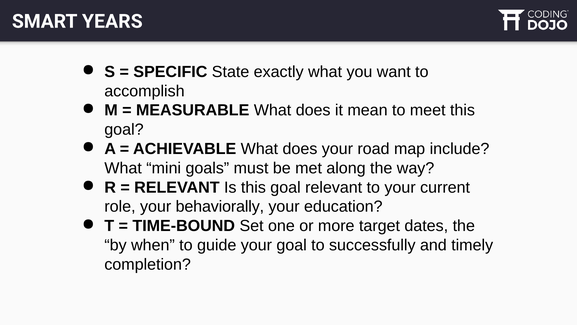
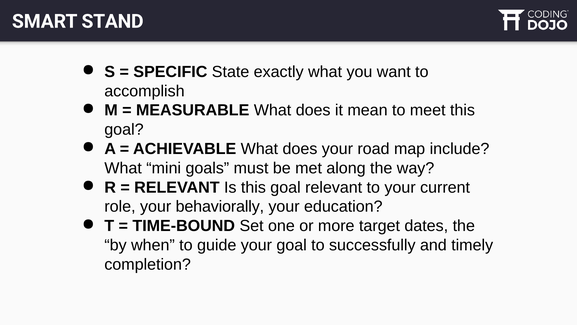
YEARS: YEARS -> STAND (113, 21)
